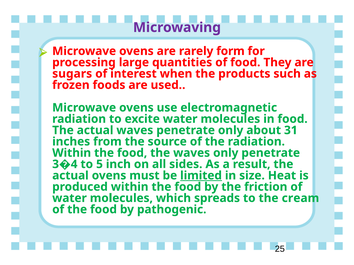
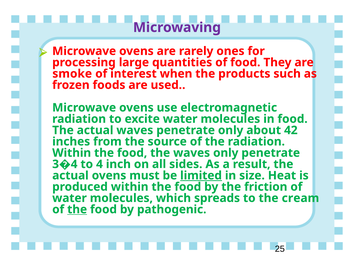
form: form -> ones (230, 51)
sugars: sugars -> smoke (72, 74)
31: 31 -> 42 (291, 130)
5: 5 -> 4 (99, 164)
the underline: none -> present (77, 210)
